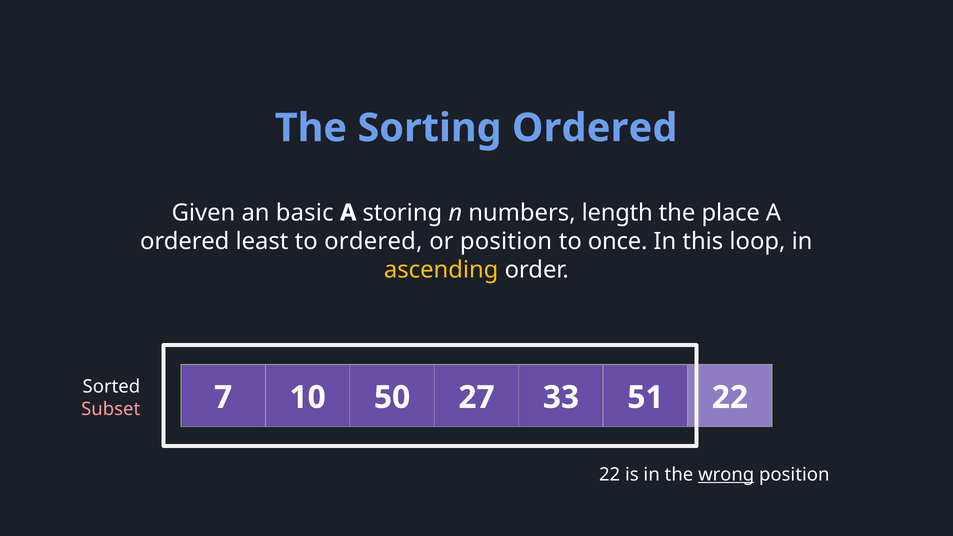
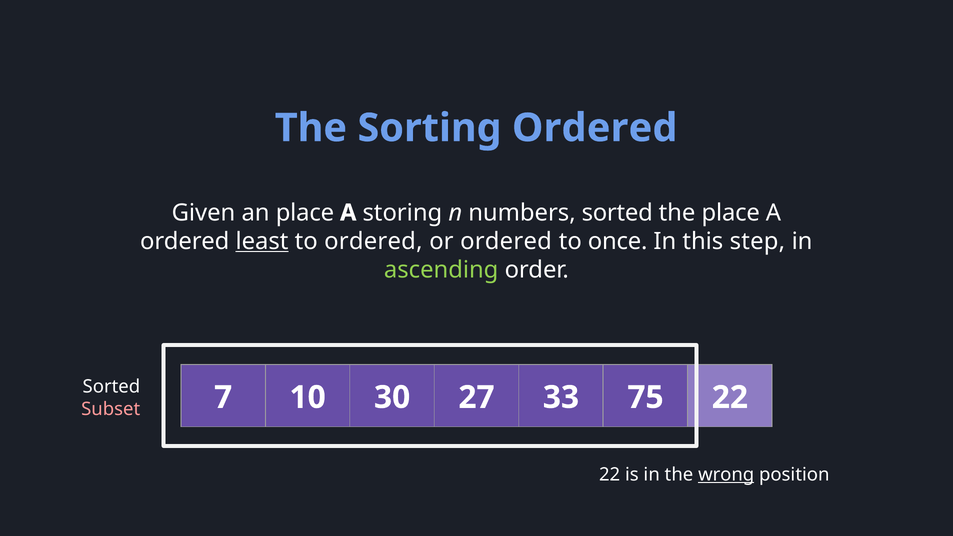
an basic: basic -> place (305, 213)
numbers length: length -> sorted (617, 213)
least underline: none -> present (262, 241)
or position: position -> ordered (506, 241)
loop: loop -> step (757, 241)
ascending colour: yellow -> light green (441, 270)
50: 50 -> 30 (392, 397)
51: 51 -> 75 (645, 397)
